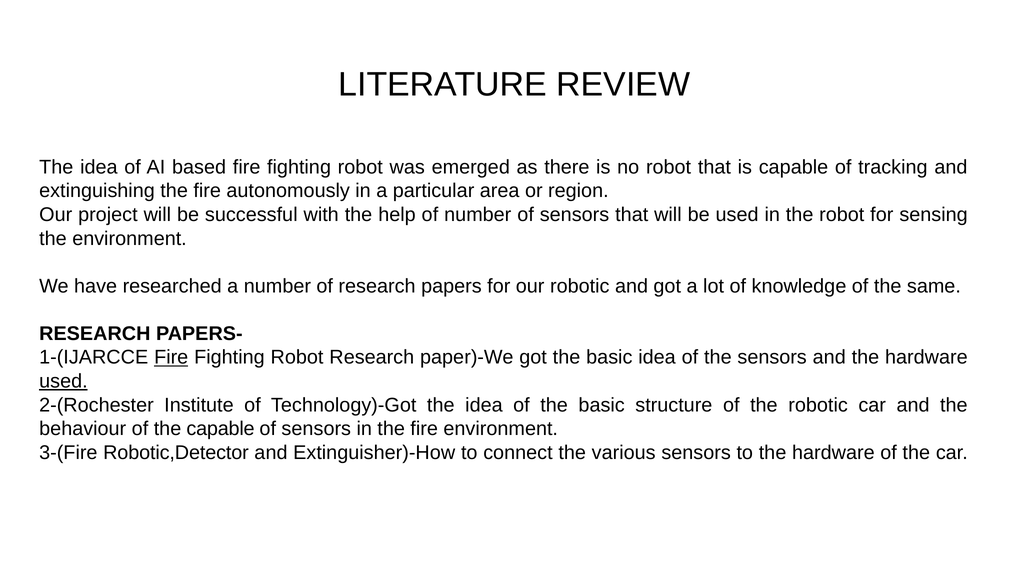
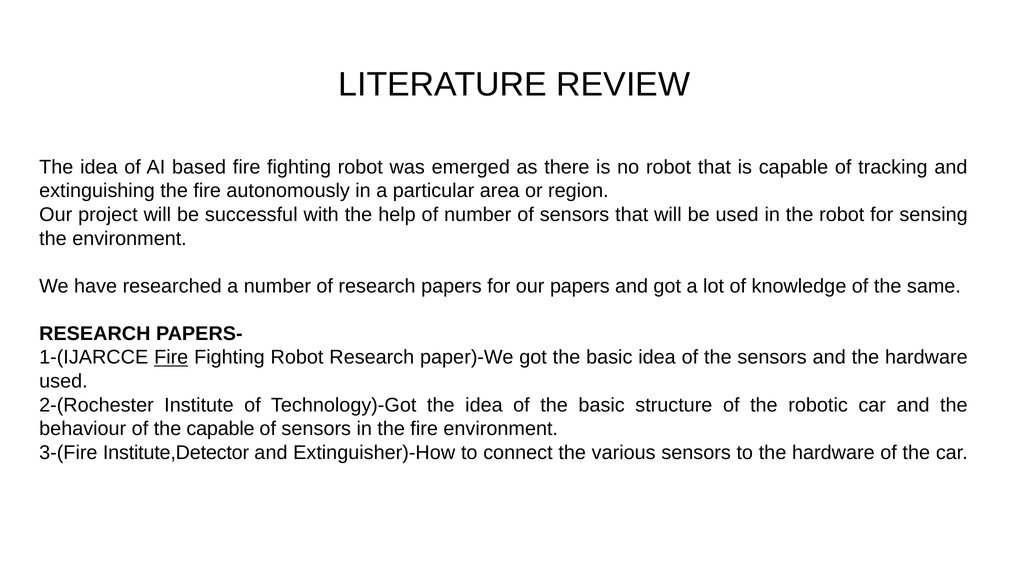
our robotic: robotic -> papers (580, 286)
used underline: present -> none (63, 381)
Robotic,Detector: Robotic,Detector -> Institute,Detector (176, 452)
